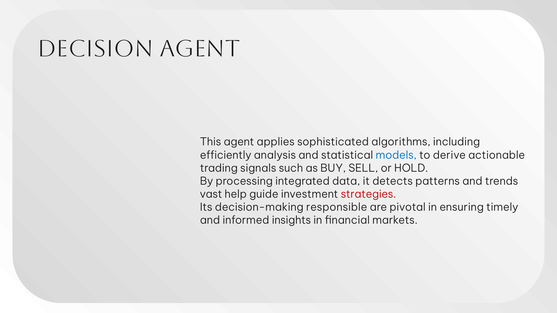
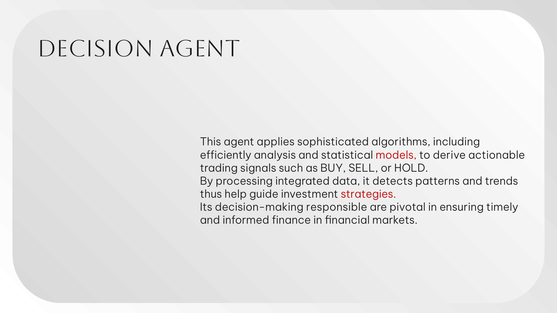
models colour: blue -> red (396, 155)
vast: vast -> thus (211, 194)
insights: insights -> finance (291, 220)
